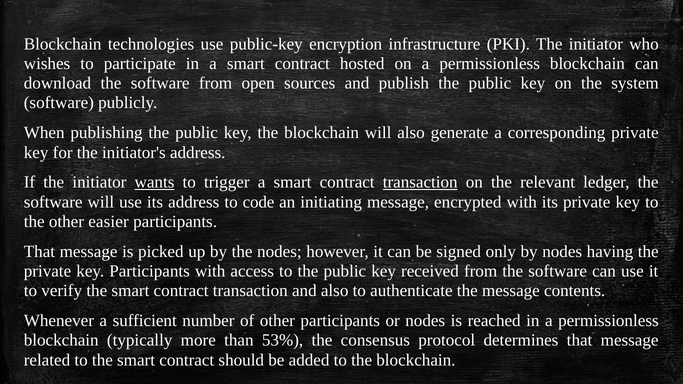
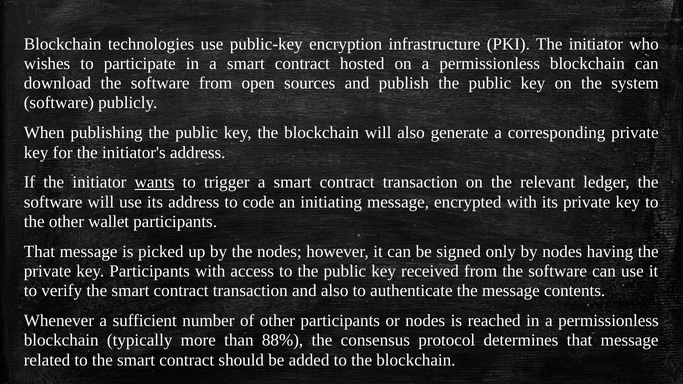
transaction underline: present -> none (420, 182)
easier: easier -> wallet (109, 222)
53%: 53% -> 88% (283, 341)
